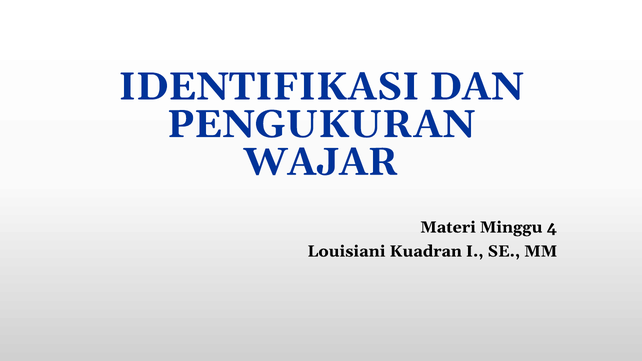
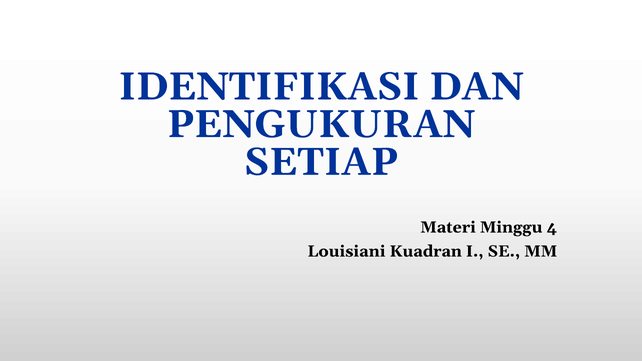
WAJAR: WAJAR -> SETIAP (321, 162)
